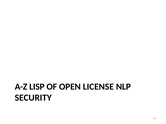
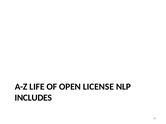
LISP: LISP -> LIFE (37, 87)
SECURITY: SECURITY -> INCLUDES (33, 98)
